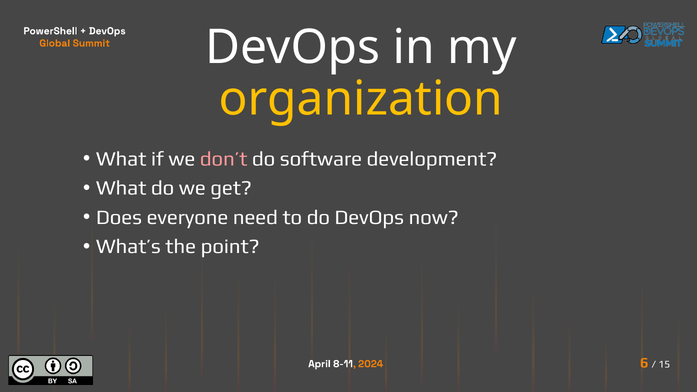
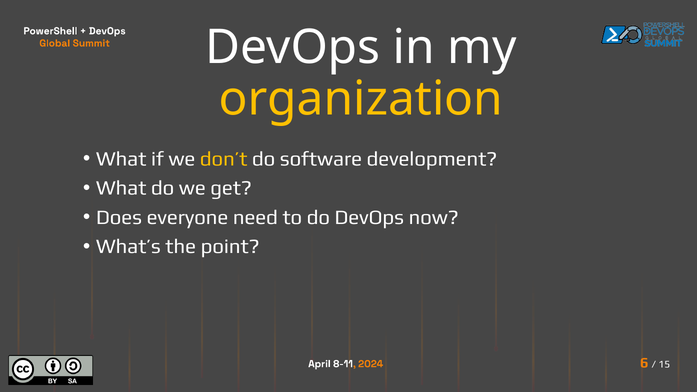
don’t colour: pink -> yellow (224, 159)
